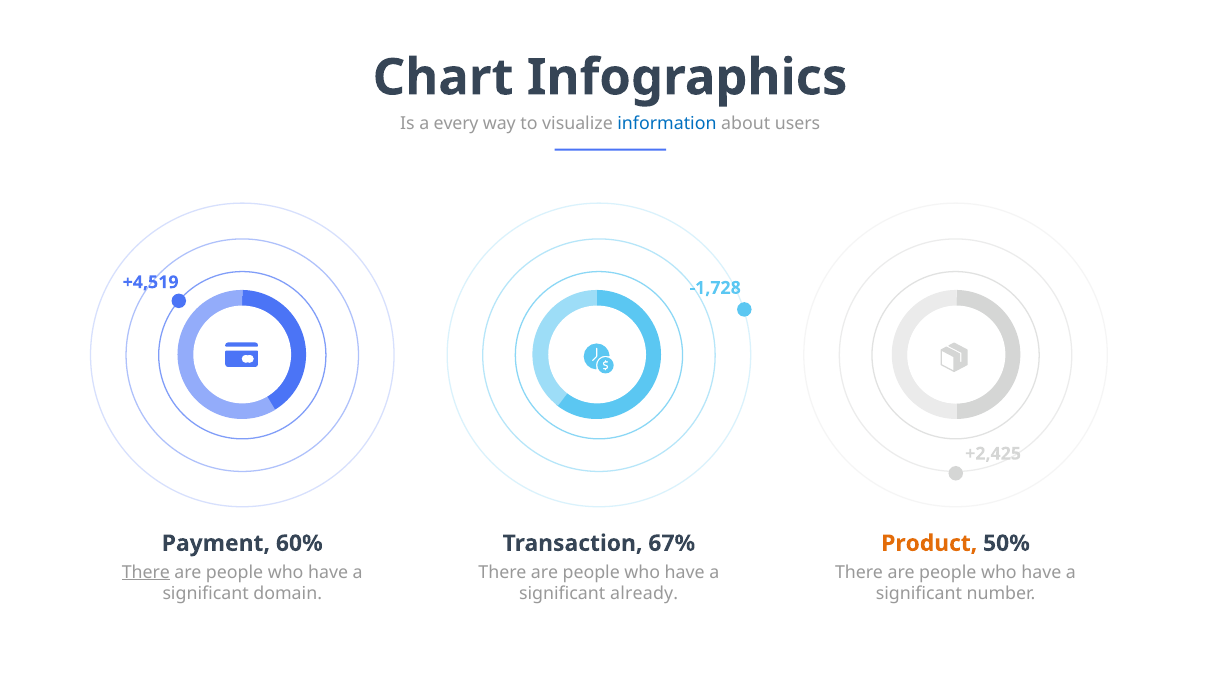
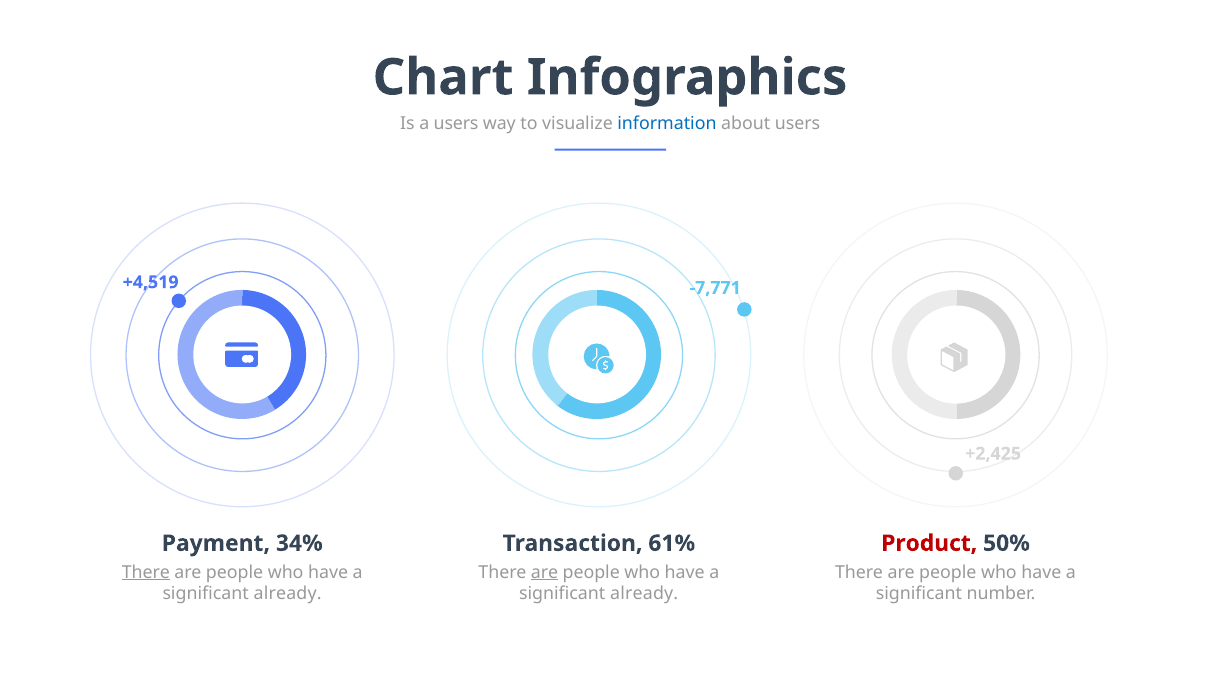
a every: every -> users (456, 123)
-1,728: -1,728 -> -7,771 (715, 288)
60%: 60% -> 34% (299, 543)
67%: 67% -> 61% (672, 543)
Product colour: orange -> red (929, 543)
are underline: none -> present (545, 572)
domain: domain -> already (288, 593)
